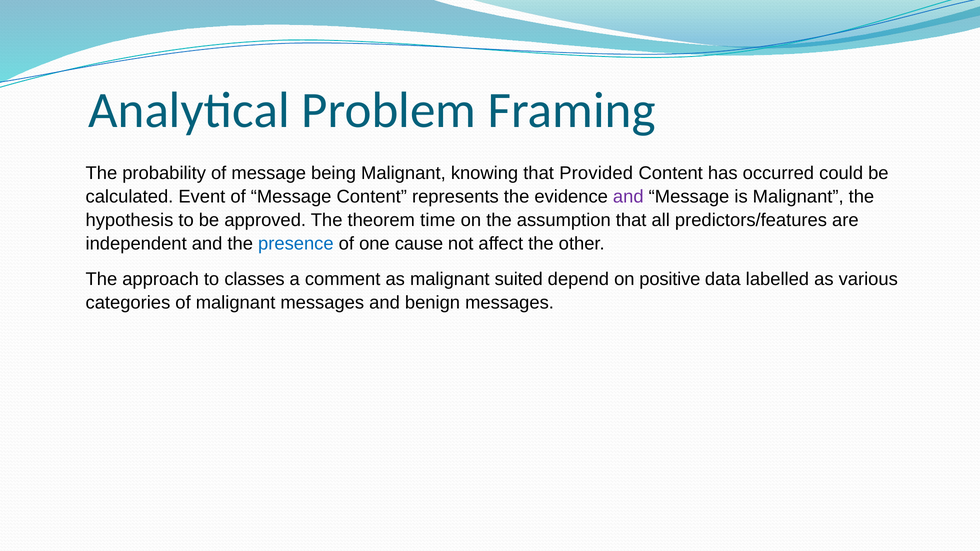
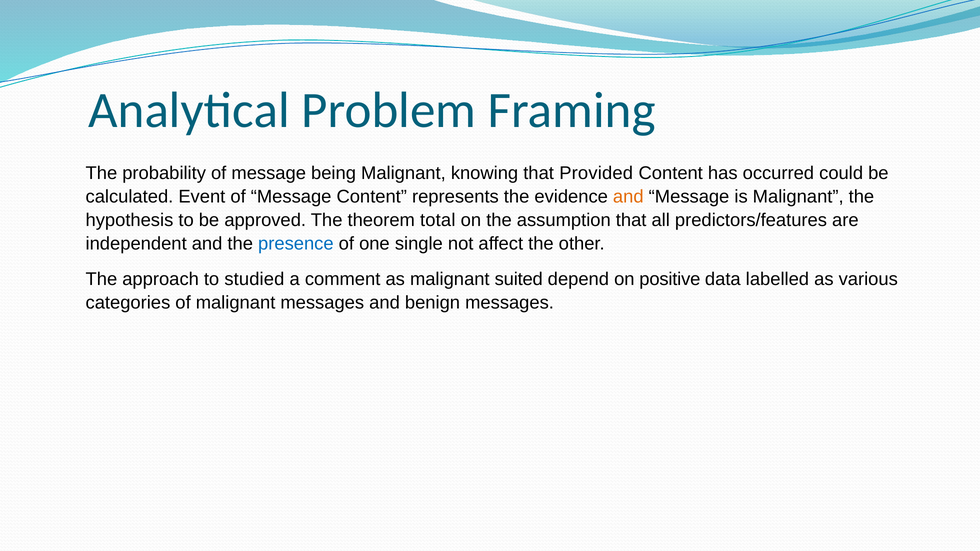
and colour: purple -> orange (628, 197)
time: time -> total (438, 220)
cause: cause -> single (419, 244)
classes: classes -> studied (254, 279)
